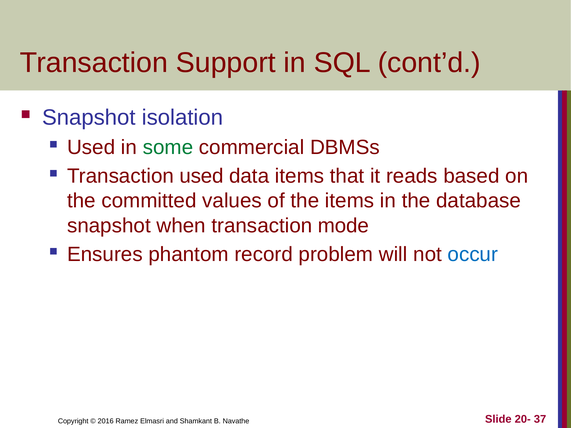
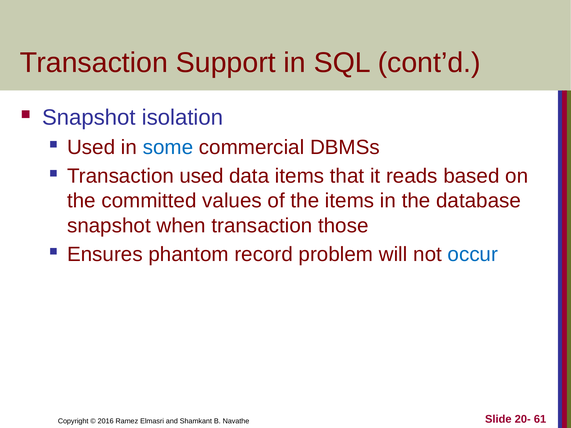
some colour: green -> blue (168, 147)
mode: mode -> those (343, 226)
37: 37 -> 61 (540, 419)
